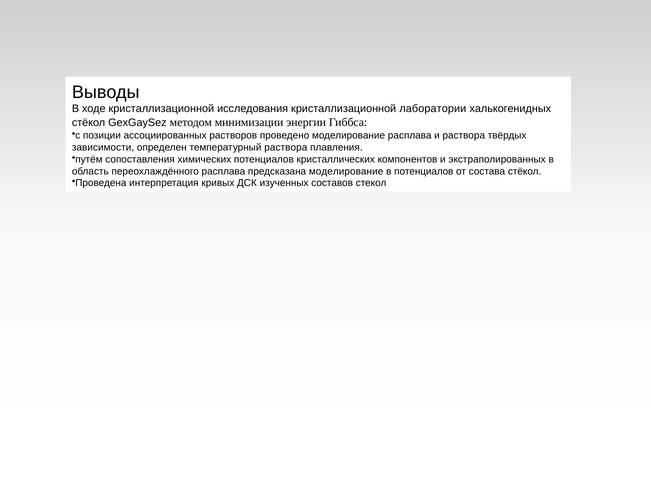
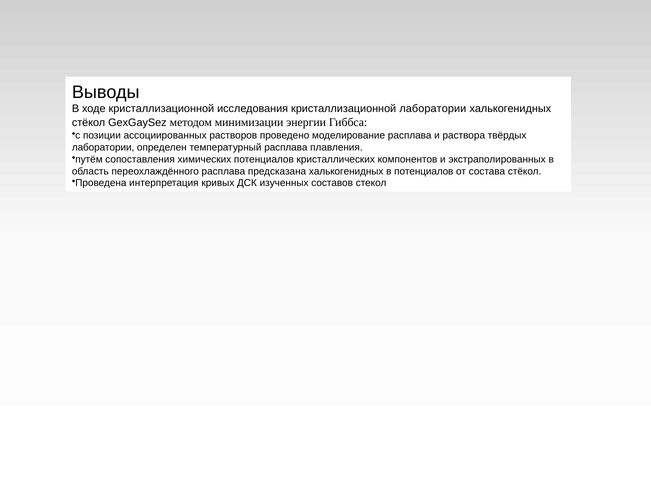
зависимости: зависимости -> лаборатории (103, 147)
температурный раствора: раствора -> расплава (286, 147)
предсказана моделирование: моделирование -> халькогенидных (346, 171)
